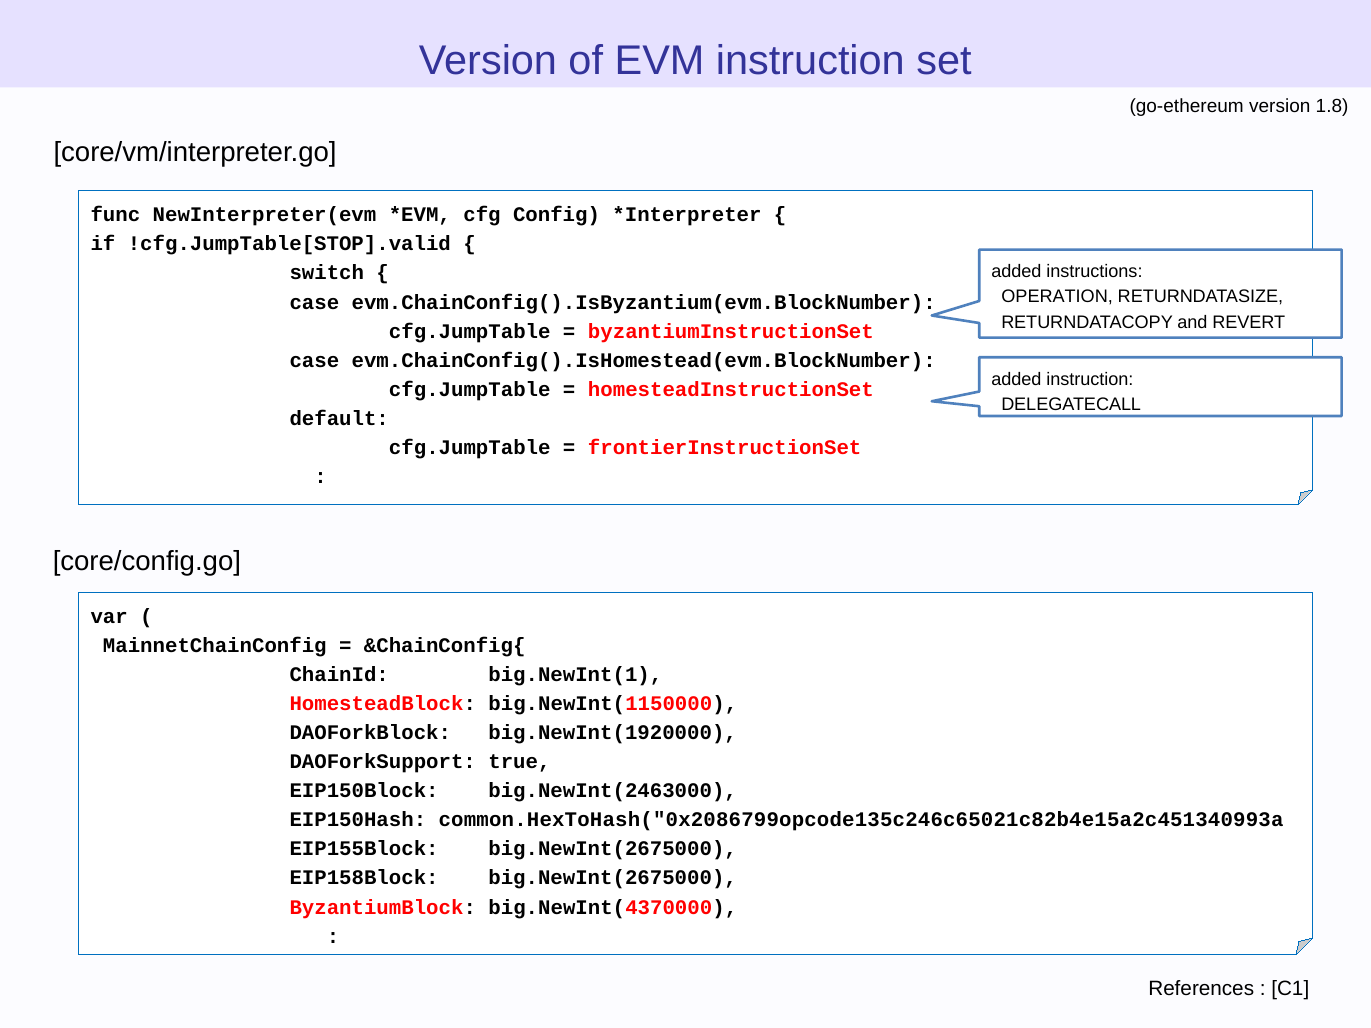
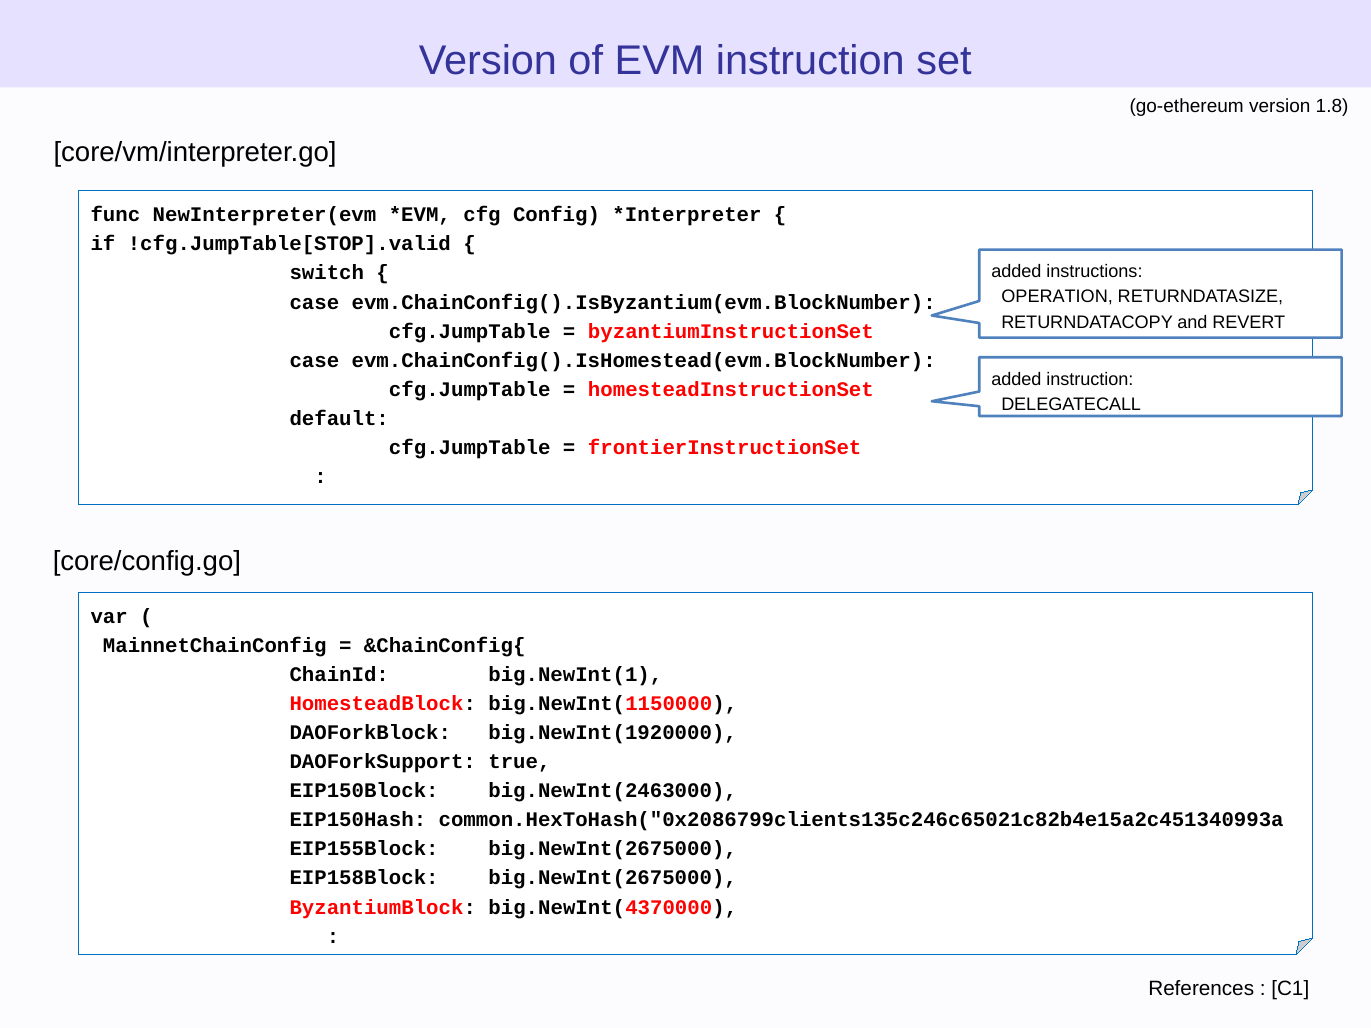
common.HexToHash("0x2086799opcode135c246c65021c82b4e15a2c451340993a: common.HexToHash("0x2086799opcode135c246c65021c82b4e15a2c451340993a -> common.HexToHash("0x2086799clients135c246c65021c82b4e15a2c451340993a (861, 820)
